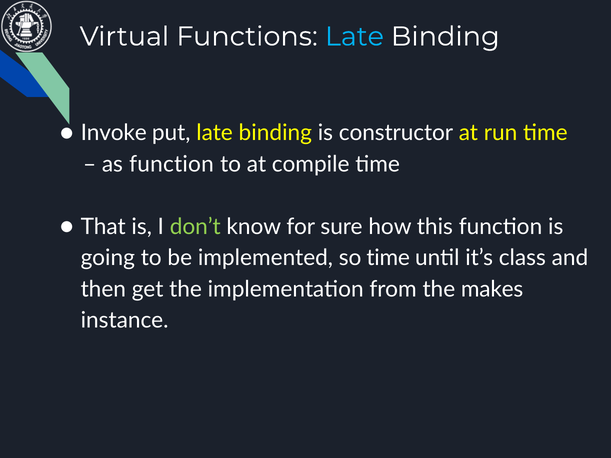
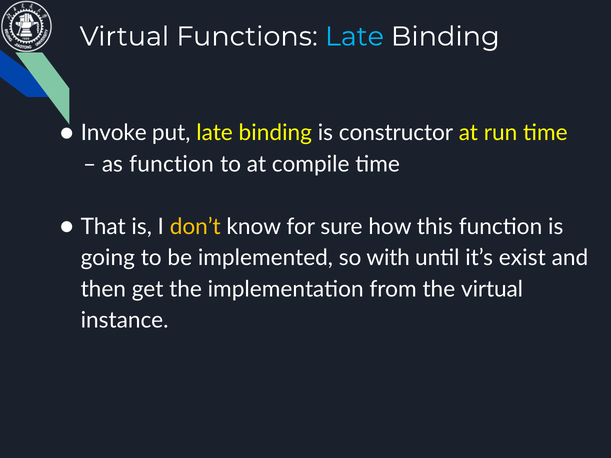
don’t colour: light green -> yellow (195, 227)
so time: time -> with (388, 258)
class: class -> exist (522, 258)
the makes: makes -> virtual (492, 289)
